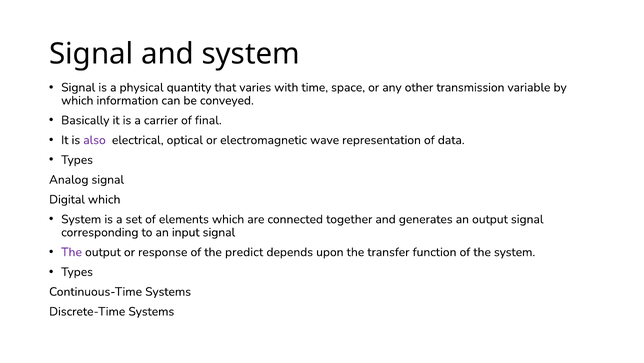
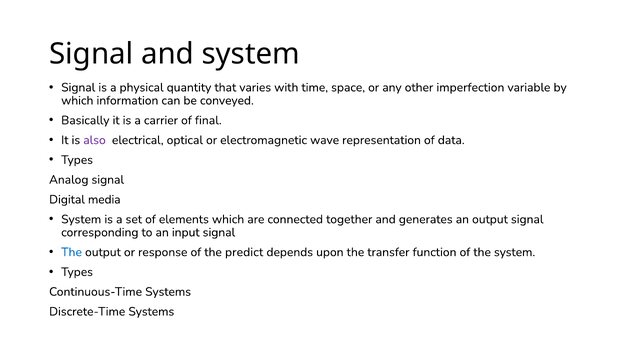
transmission: transmission -> imperfection (470, 87)
Digital which: which -> media (104, 199)
The colour: purple -> blue (72, 252)
